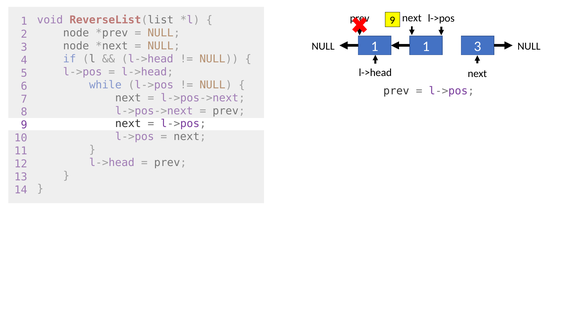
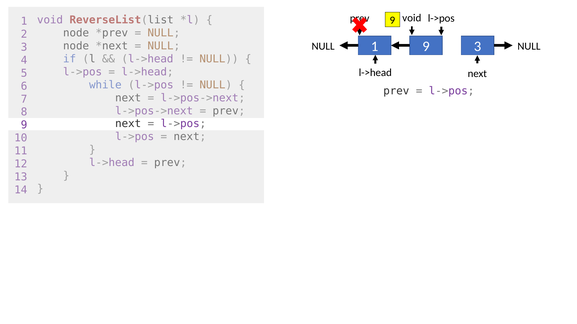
next: next -> void (412, 18)
1 1: 1 -> 9 (426, 47)
